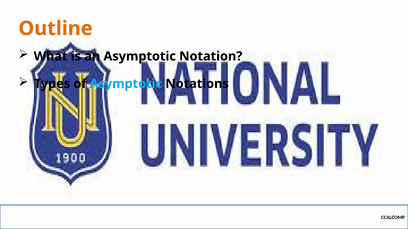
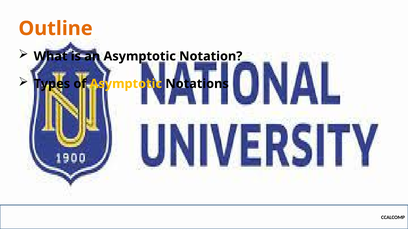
Asymptotic colour: light blue -> yellow (126, 84)
